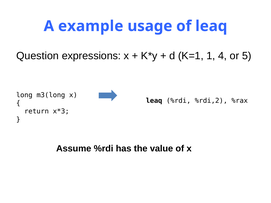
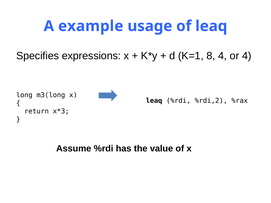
Question: Question -> Specifies (38, 56)
1: 1 -> 8 (211, 56)
or 5: 5 -> 4 (247, 56)
